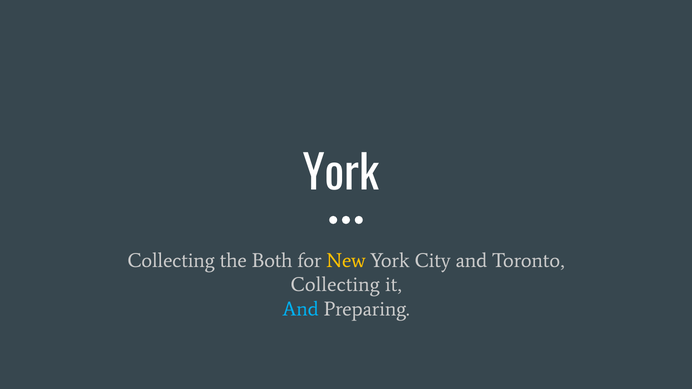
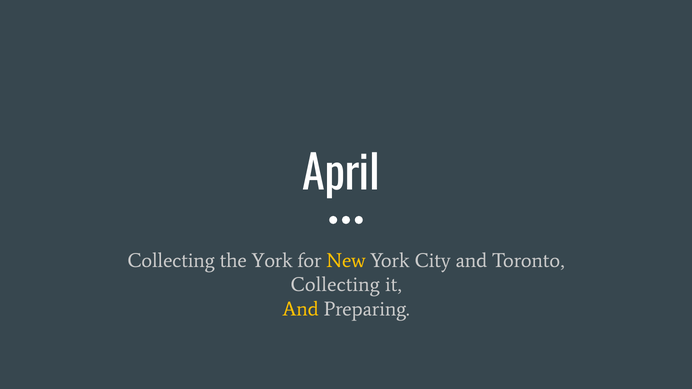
York: York -> April (341, 175)
the Both: Both -> York (272, 261)
And colour: light blue -> yellow (301, 309)
